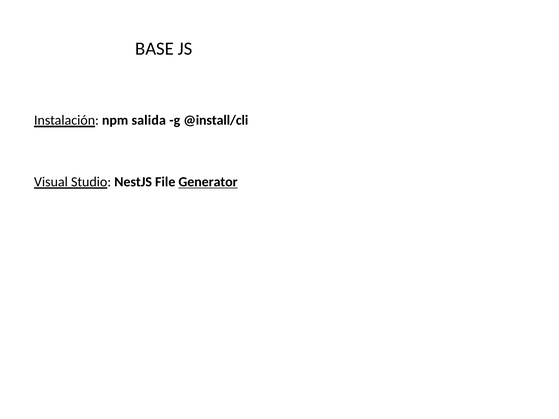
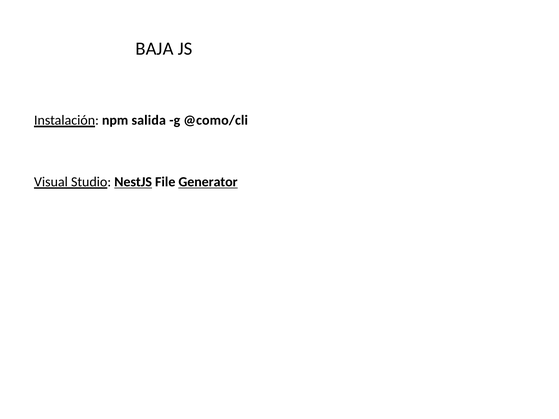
BASE: BASE -> BAJA (154, 49)
@install/cli: @install/cli -> @como/cli (216, 120)
NestJS underline: none -> present (133, 182)
